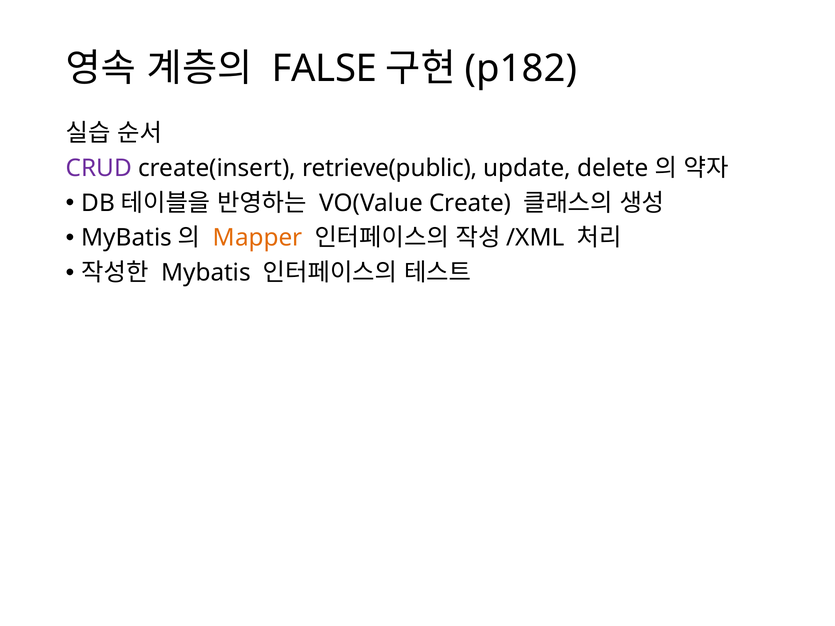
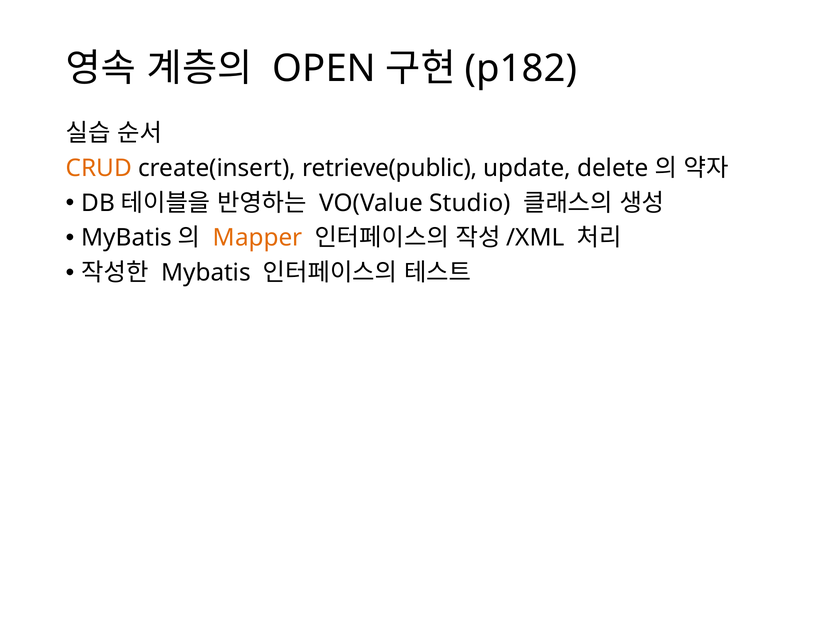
FALSE: FALSE -> OPEN (324, 69)
CRUD colour: purple -> orange (99, 168)
Create: Create -> Studio (470, 203)
